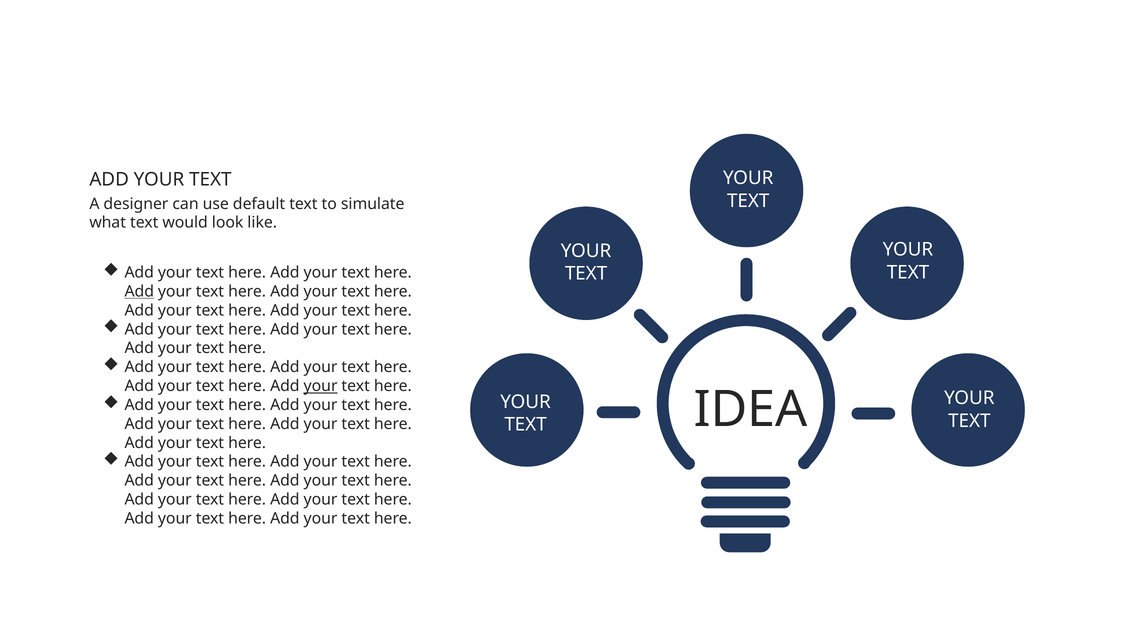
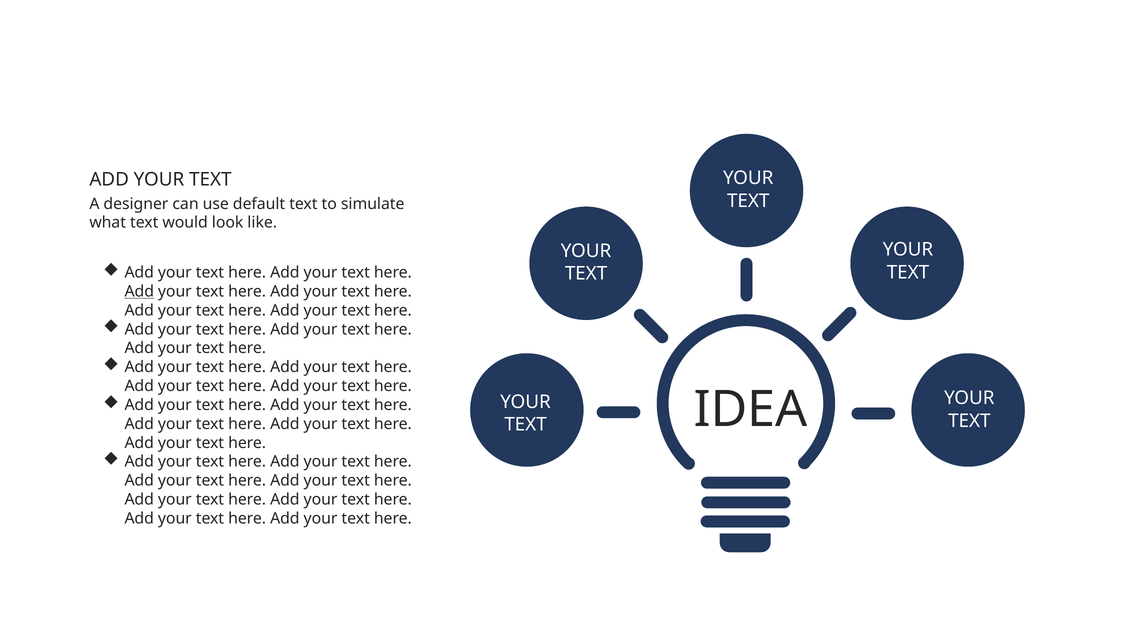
your underline: present -> none (321, 386)
